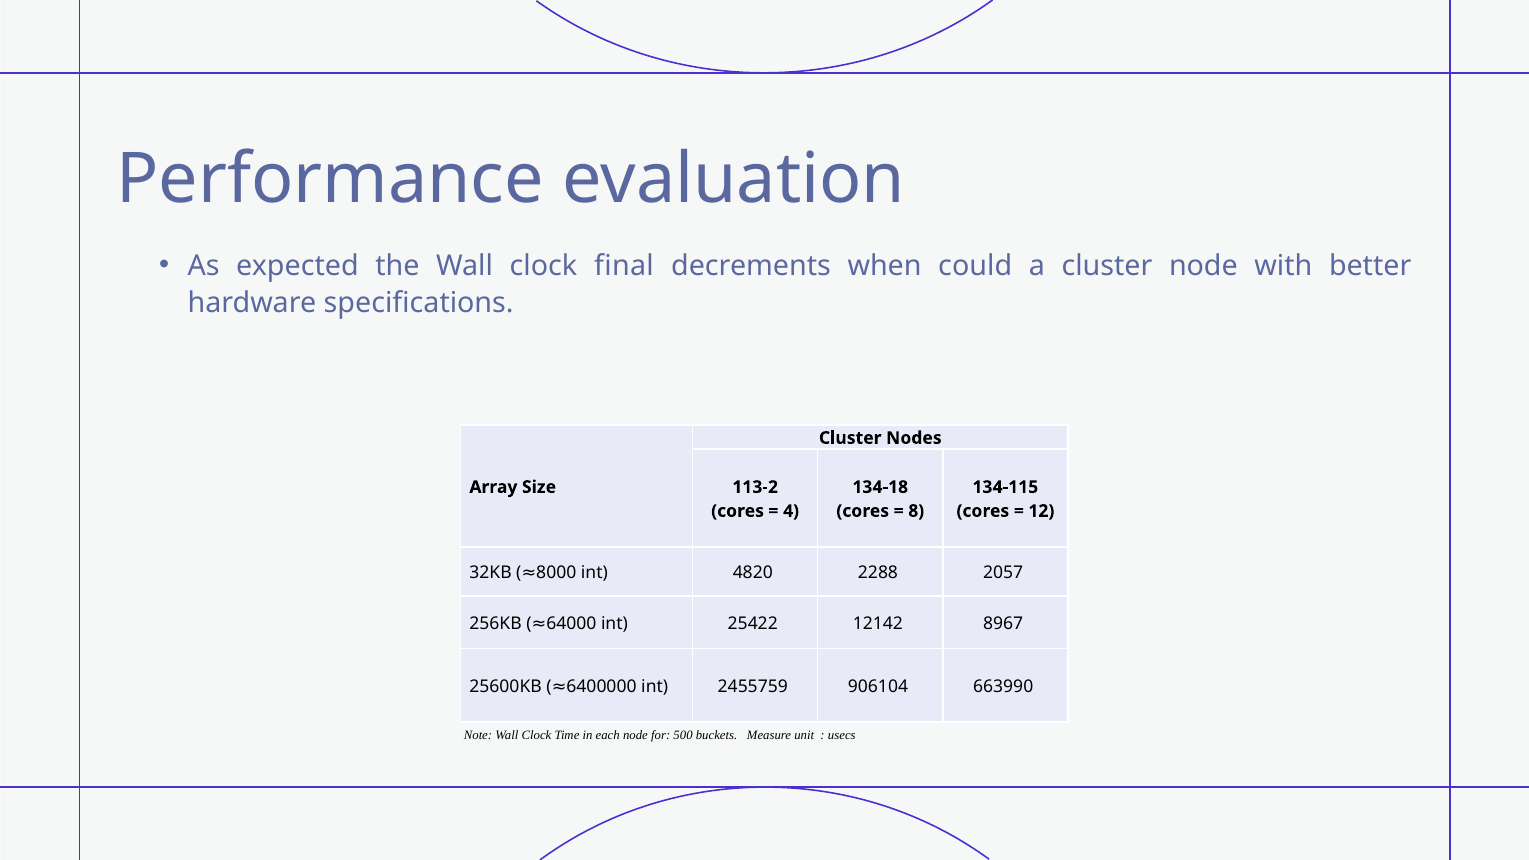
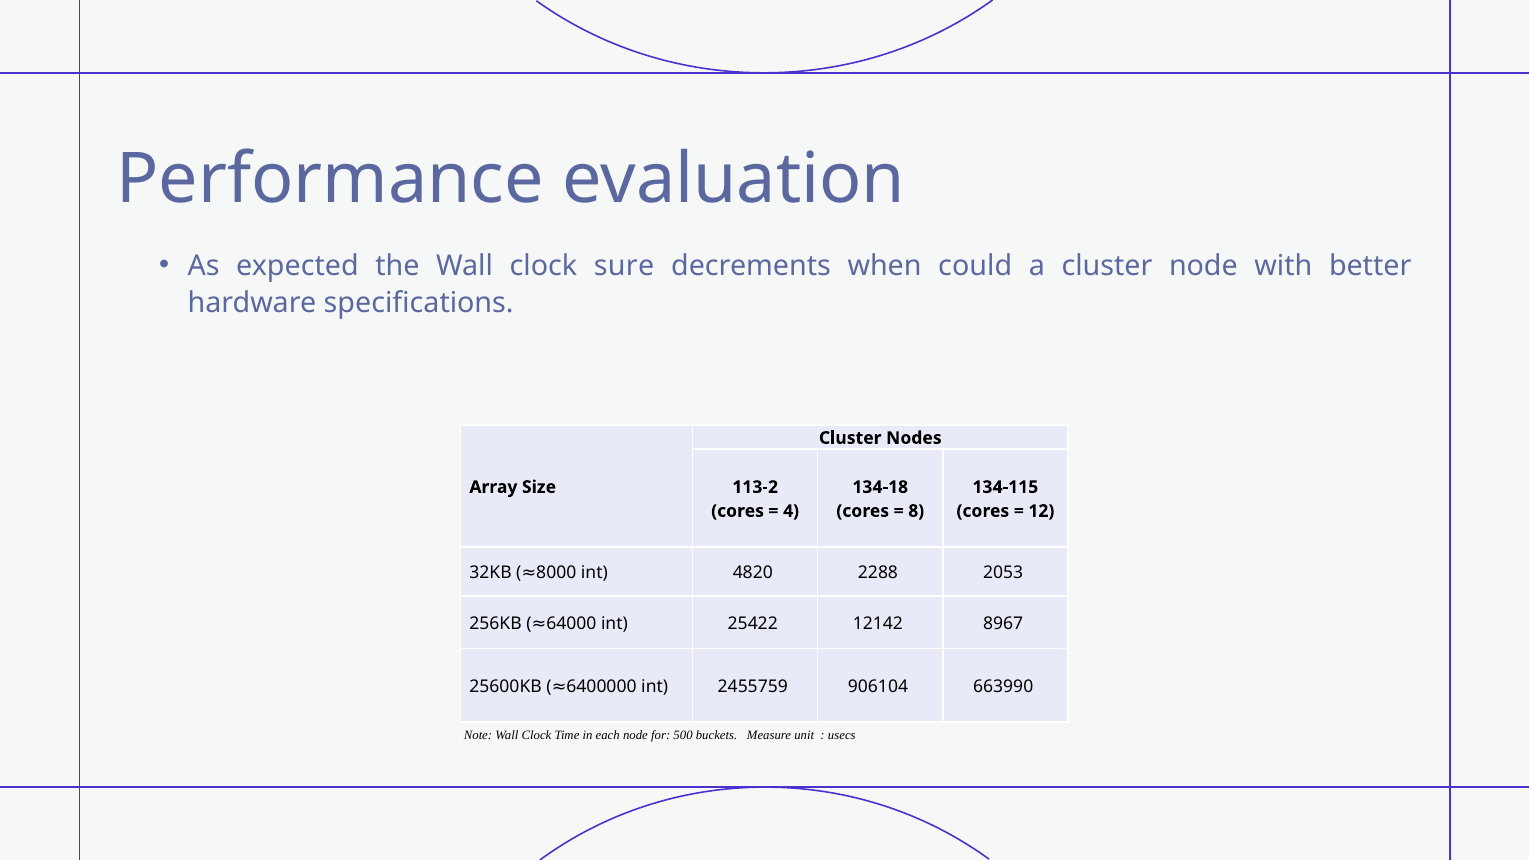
final: final -> sure (624, 266)
2057: 2057 -> 2053 (1003, 573)
